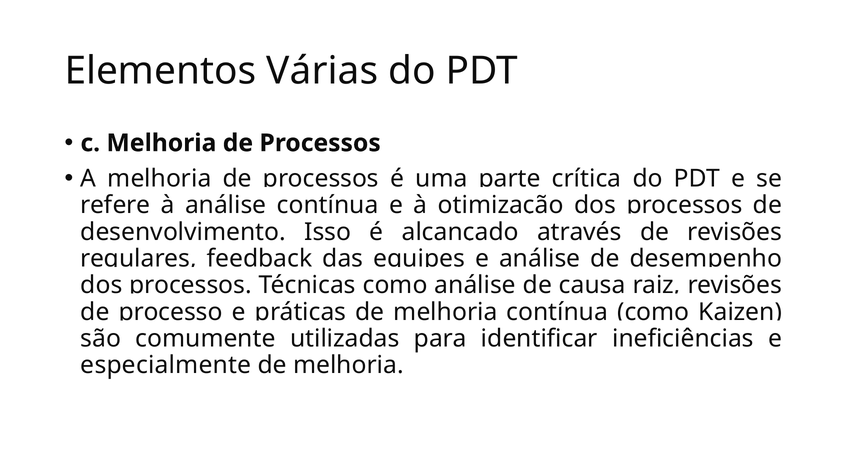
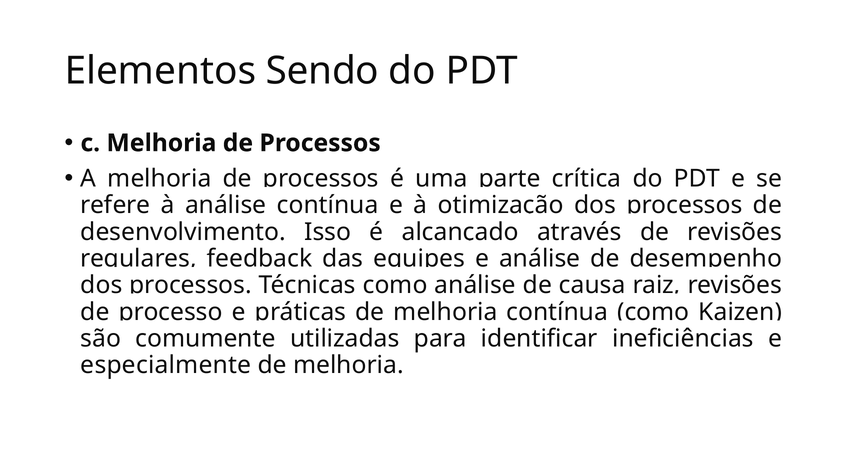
Várias: Várias -> Sendo (322, 71)
